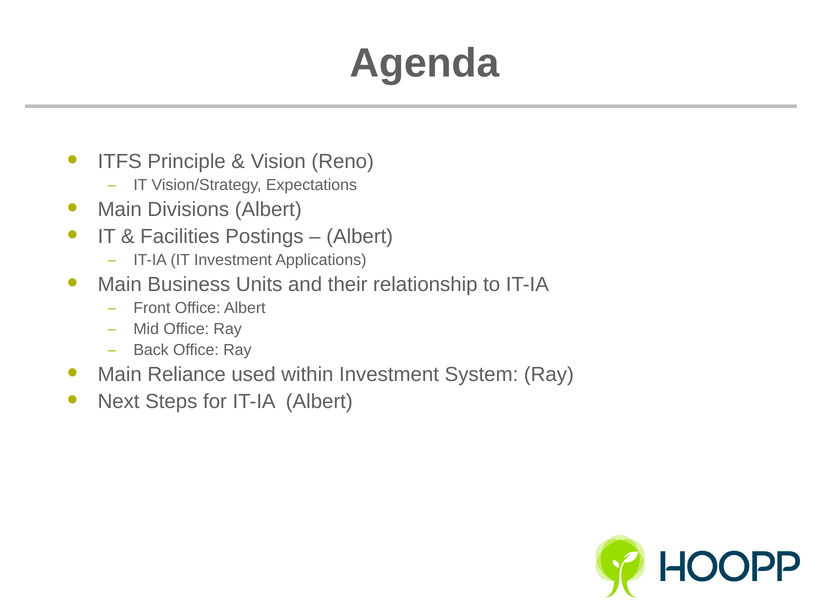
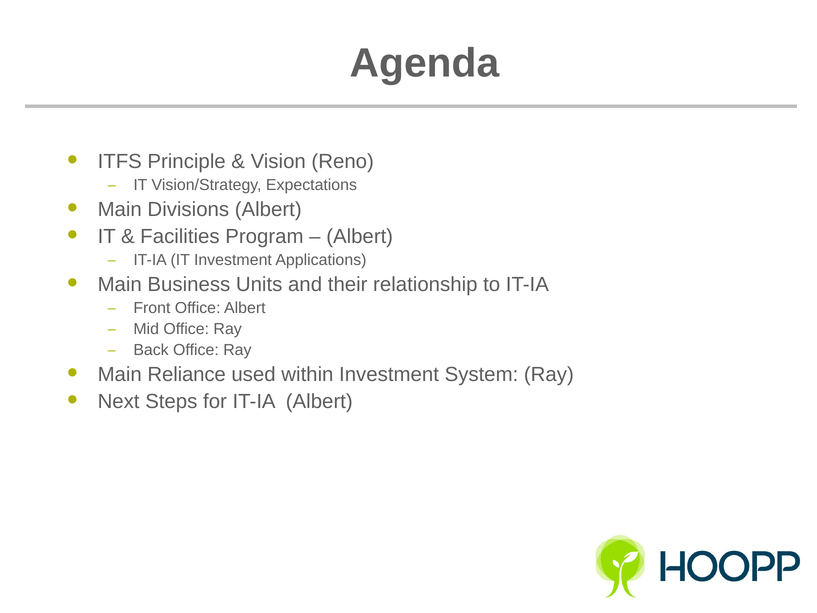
Postings: Postings -> Program (264, 236)
